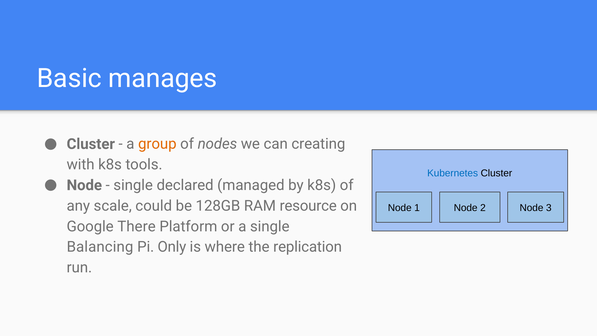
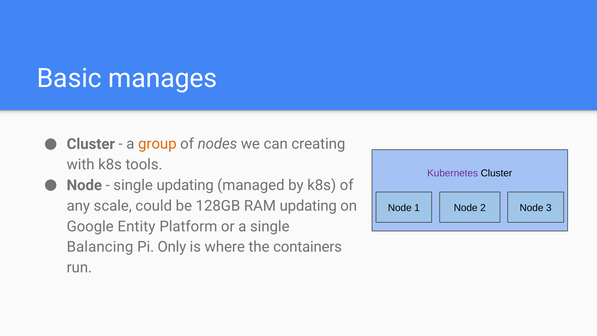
Kubernetes colour: blue -> purple (453, 173)
single declared: declared -> updating (185, 185)
RAM resource: resource -> updating (308, 206)
There: There -> Entity (137, 226)
replication: replication -> containers (308, 247)
